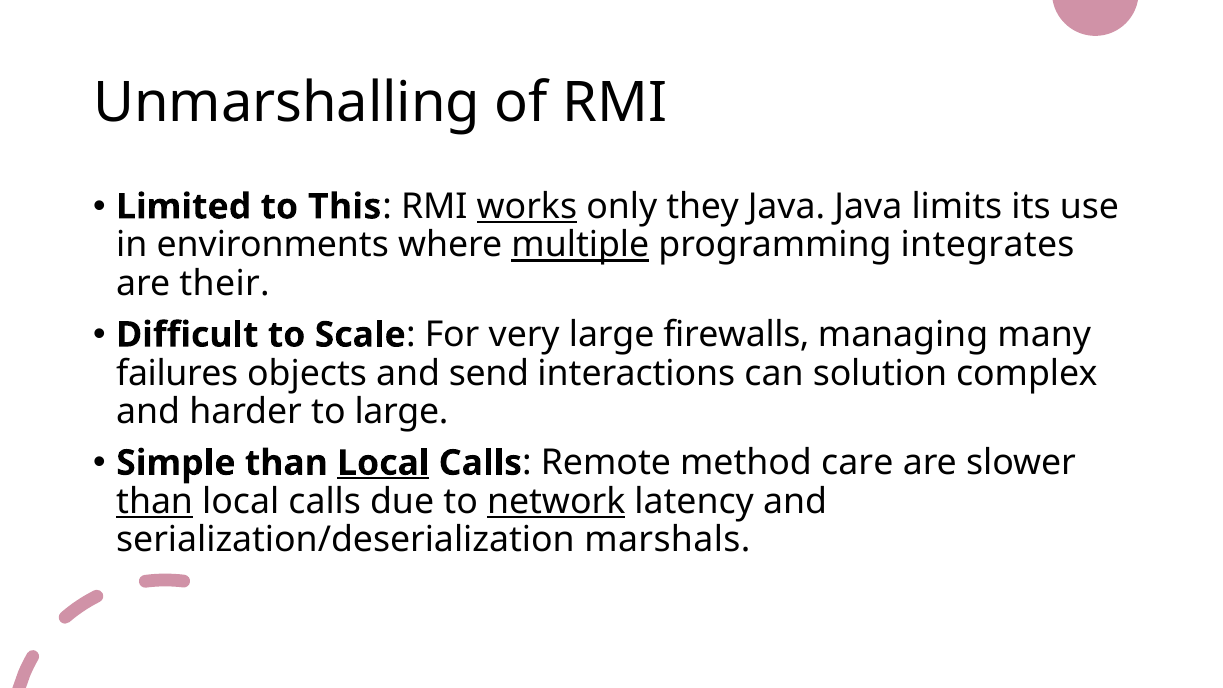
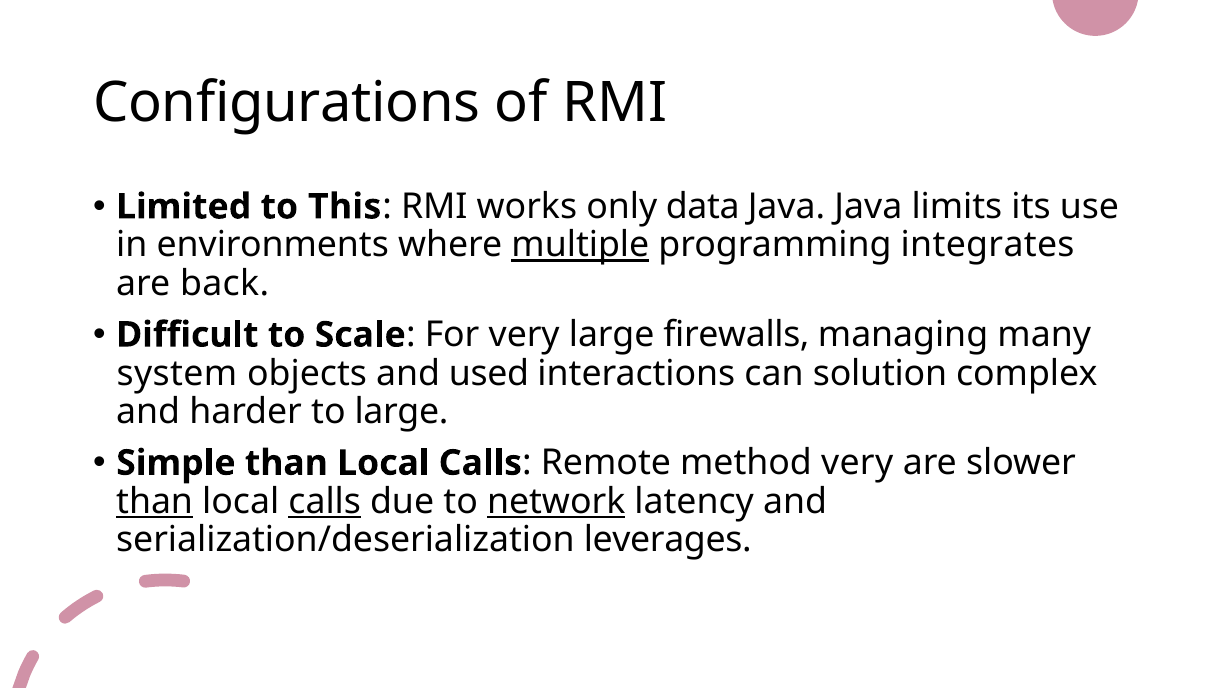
Unmarshalling: Unmarshalling -> Configurations (287, 103)
works underline: present -> none (527, 207)
they: they -> data (703, 207)
their: their -> back (225, 284)
failures: failures -> system (177, 373)
send: send -> used (489, 373)
Local underline: present -> none (383, 463)
method care: care -> very (857, 463)
calls underline: none -> present (325, 501)
marshals: marshals -> leverages (668, 540)
